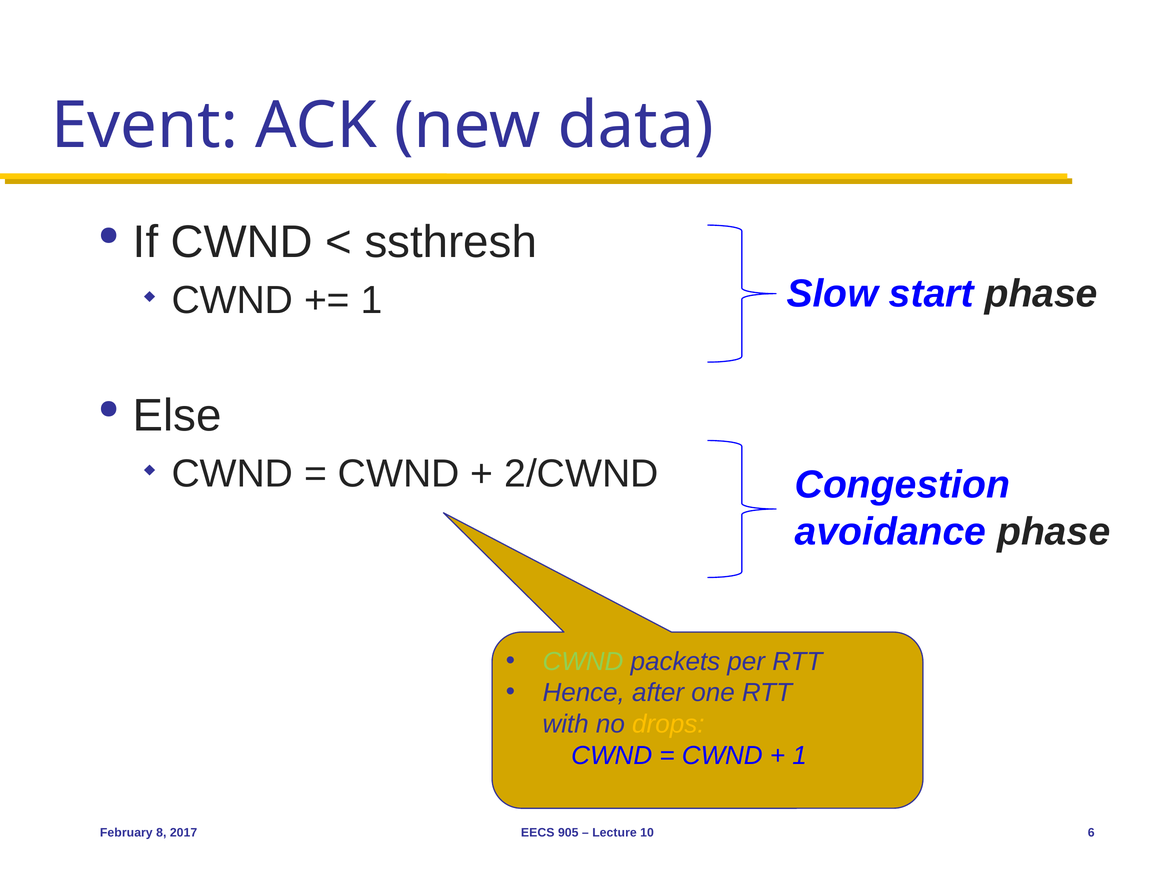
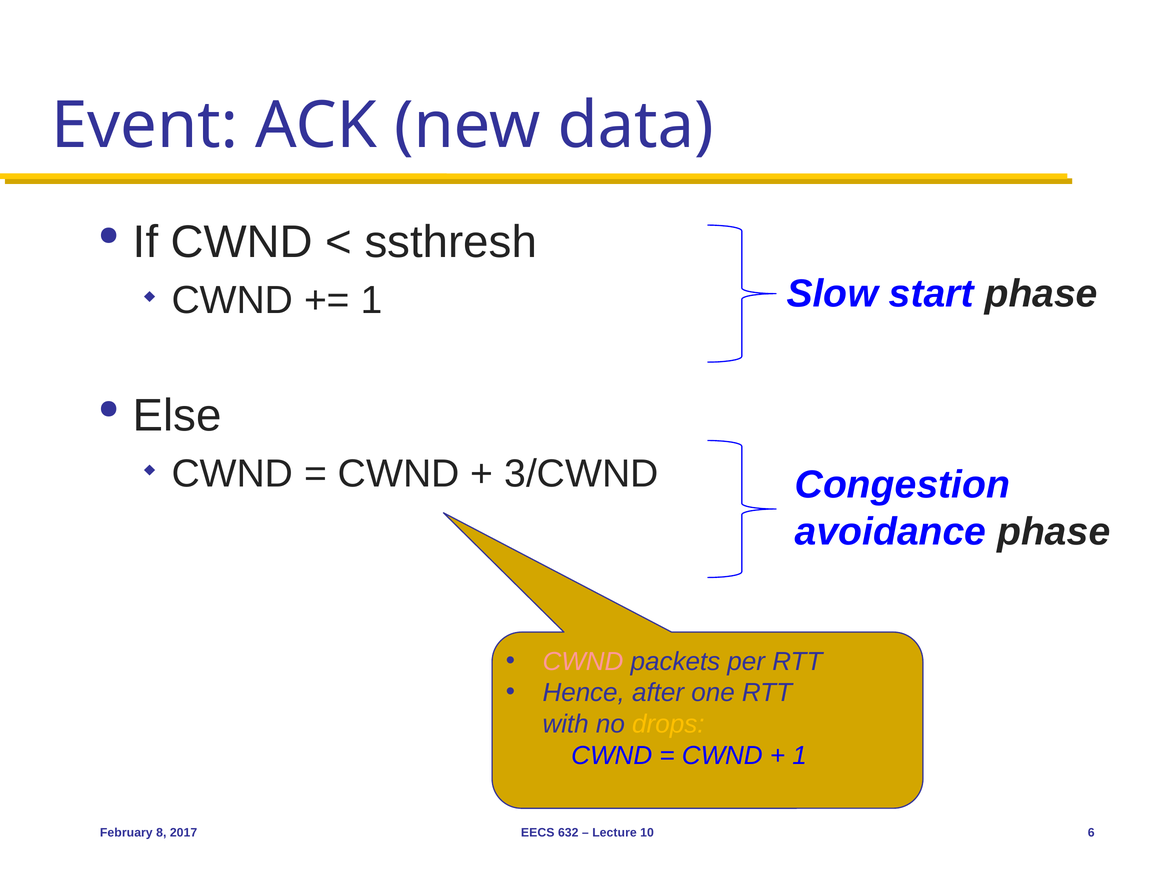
2/CWND: 2/CWND -> 3/CWND (581, 474)
CWND colour: light green -> pink (583, 662)
905: 905 -> 632 (568, 833)
